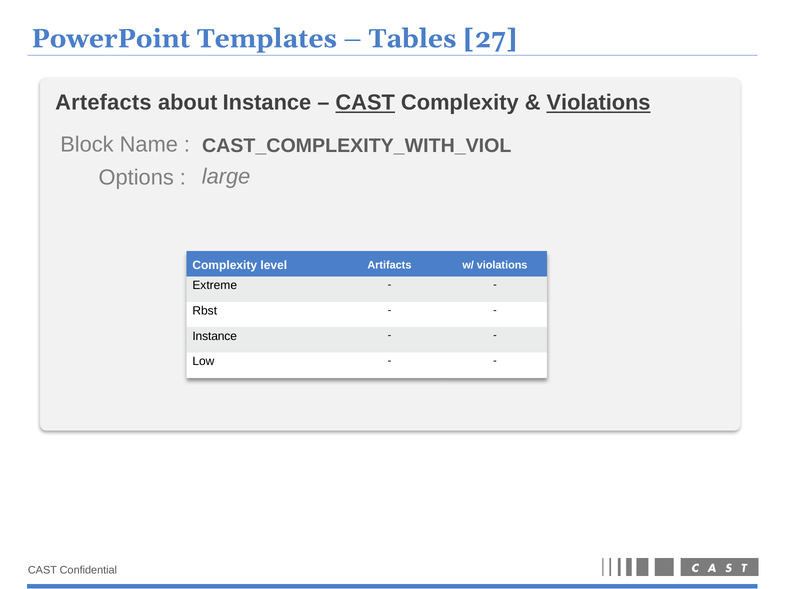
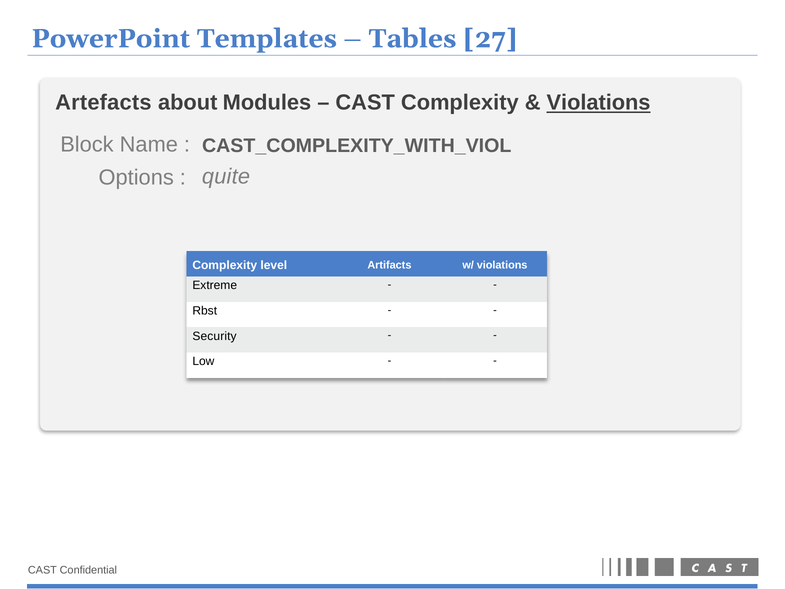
about Instance: Instance -> Modules (267, 103)
CAST underline: present -> none (365, 103)
large: large -> quite (226, 176)
Instance: Instance -> Security (215, 336)
